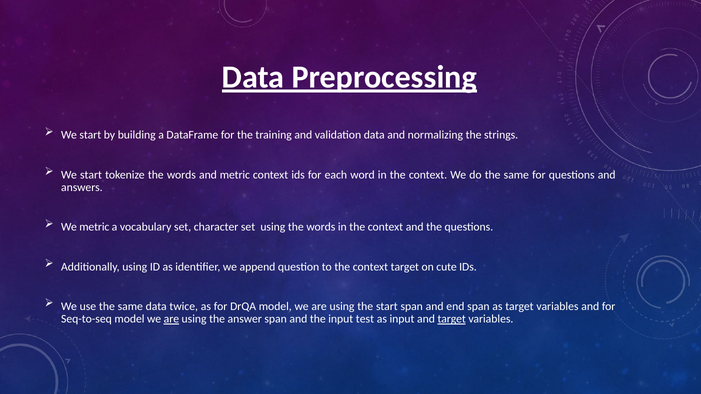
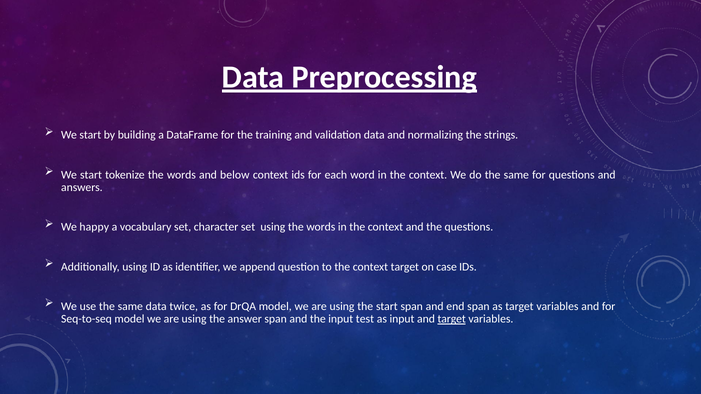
and metric: metric -> below (235, 175)
We metric: metric -> happy (94, 227)
cute: cute -> case (447, 267)
are underline: present -> none (171, 319)
